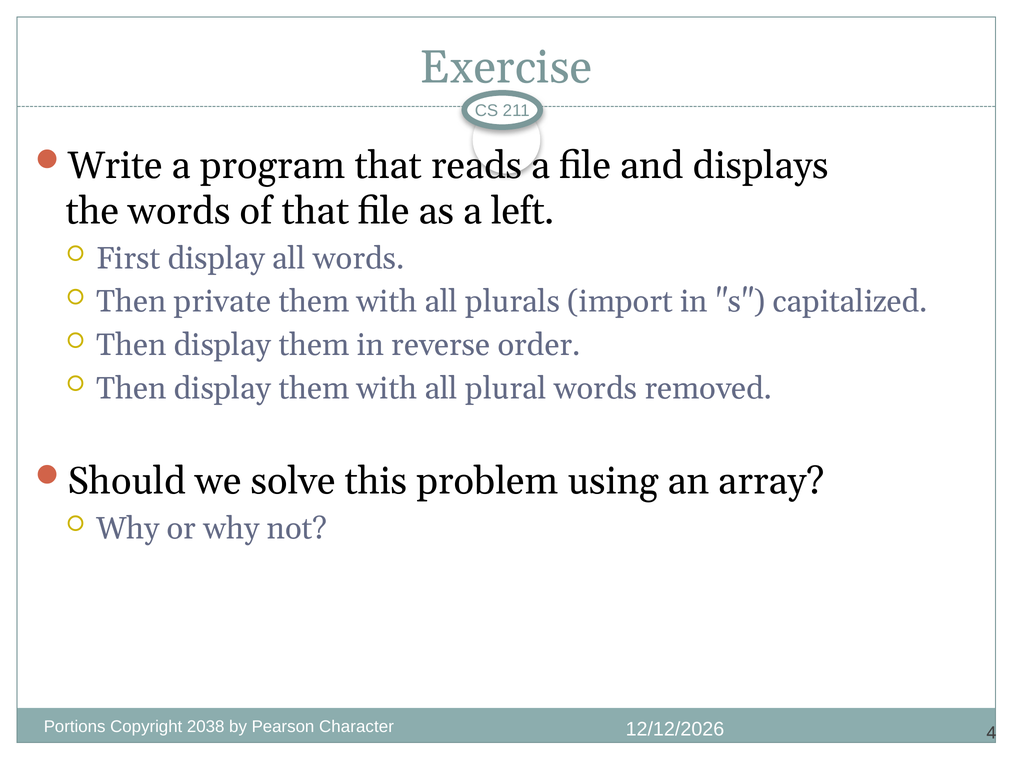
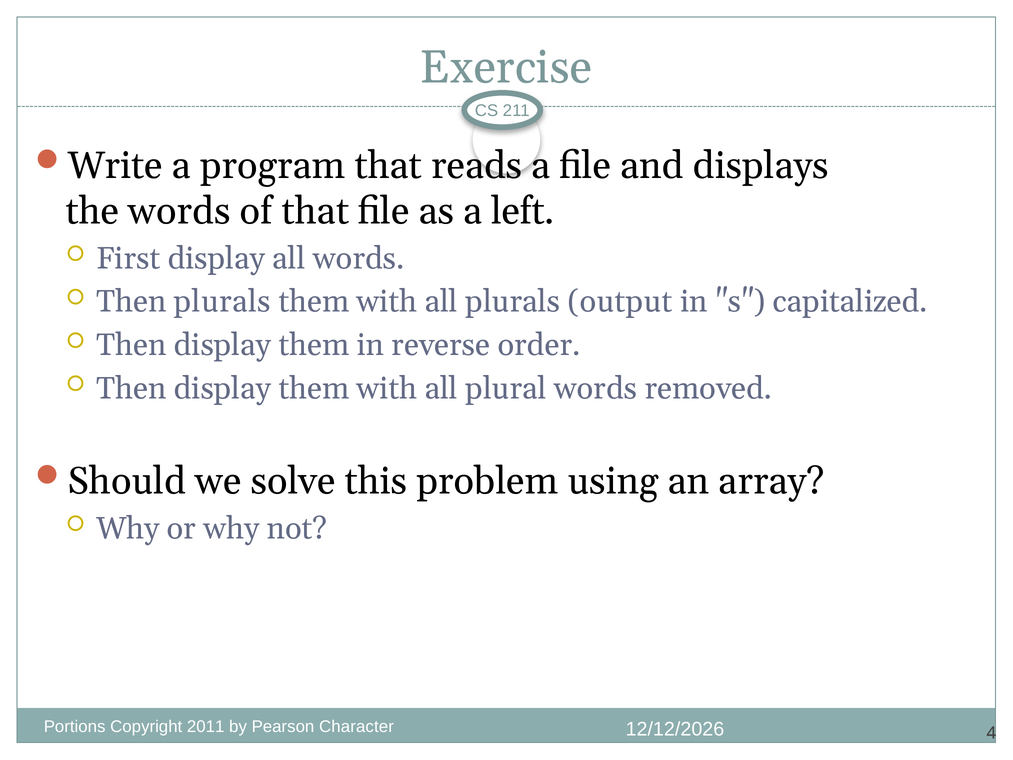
Then private: private -> plurals (222, 302)
import: import -> output (620, 302)
2038: 2038 -> 2011 (206, 726)
